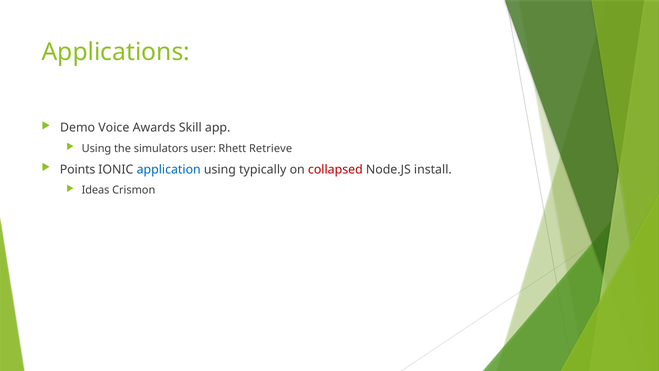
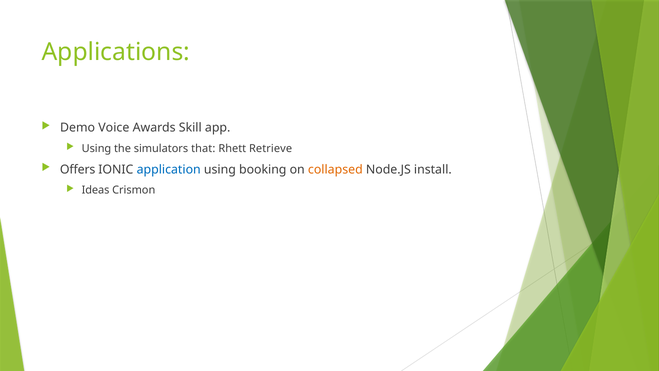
user: user -> that (203, 148)
Points: Points -> Offers (78, 169)
typically: typically -> booking (263, 169)
collapsed colour: red -> orange (335, 169)
